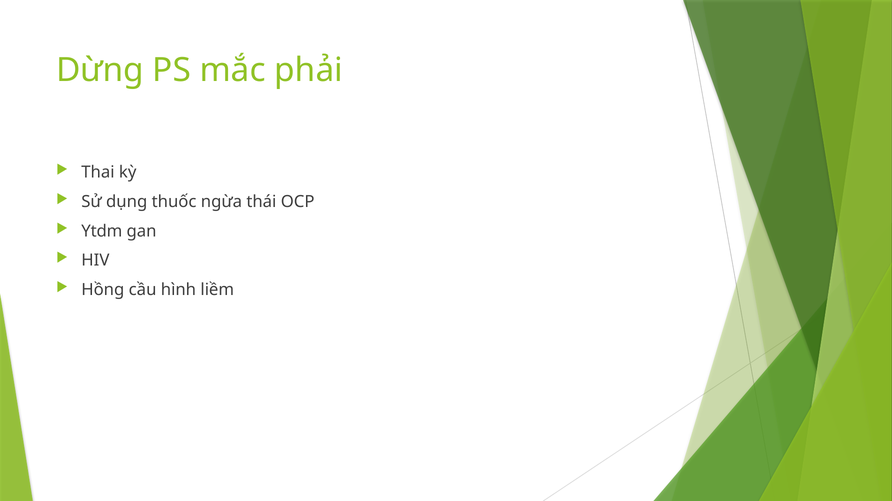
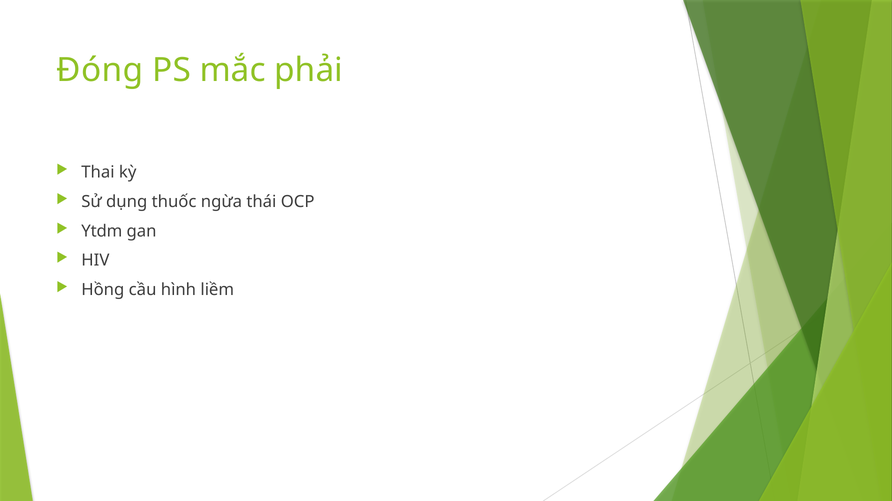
Dừng: Dừng -> Đóng (100, 70)
